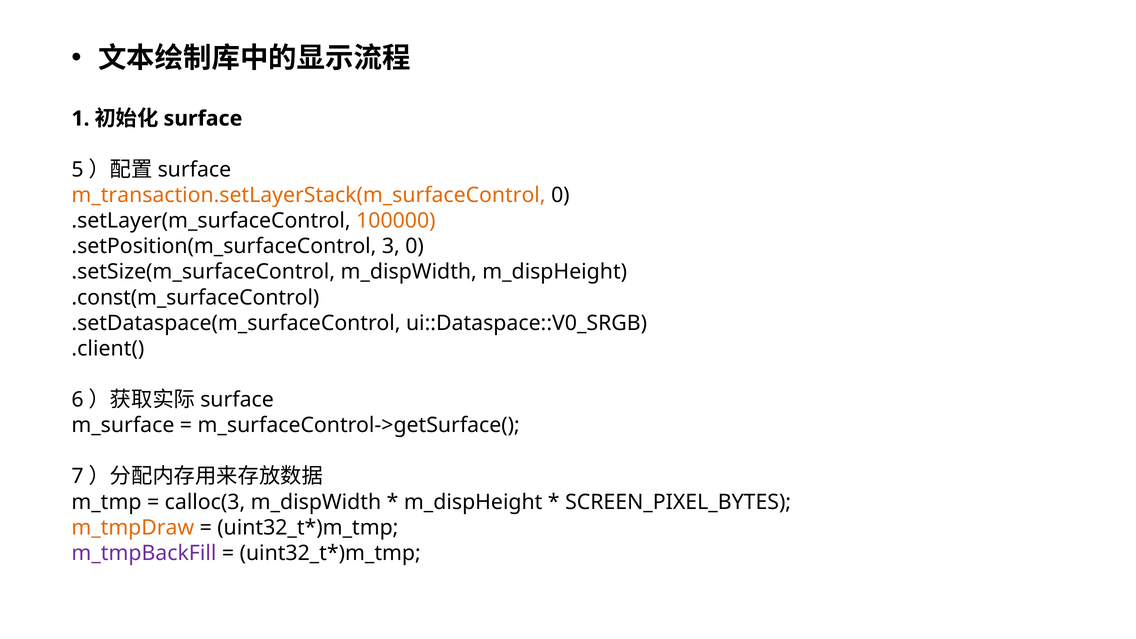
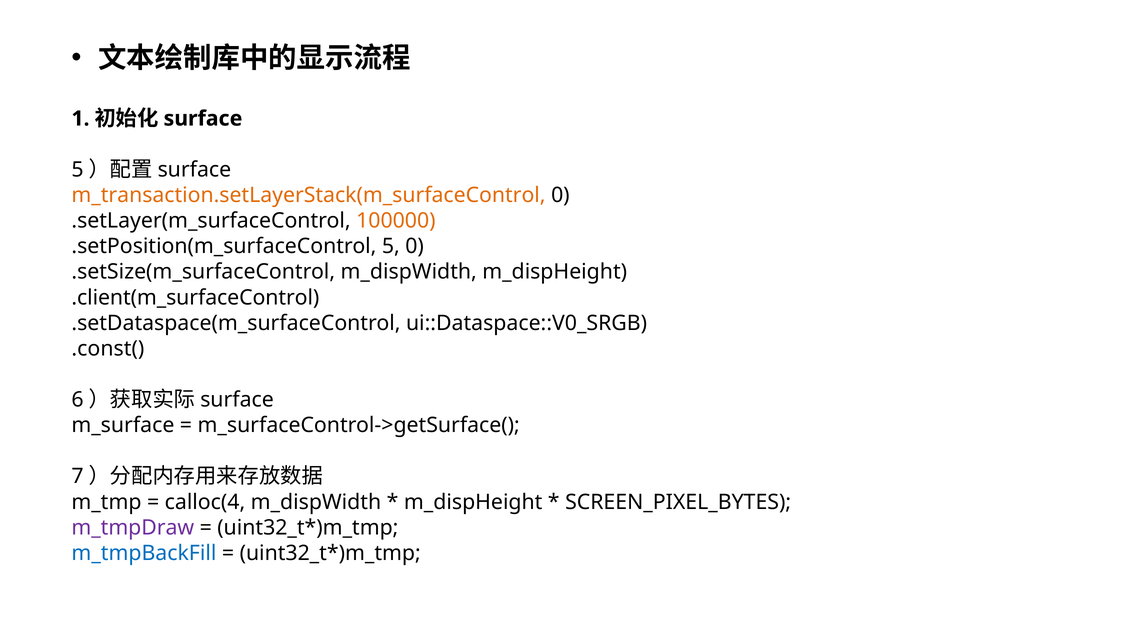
3: 3 -> 5 (391, 246)
.const(m_surfaceControl: .const(m_surfaceControl -> .client(m_surfaceControl (195, 298)
.client(: .client( -> .const( (108, 349)
calloc(3: calloc(3 -> calloc(4 (205, 502)
m_tmpDraw colour: orange -> purple (133, 528)
m_tmpBackFill colour: purple -> blue (144, 553)
